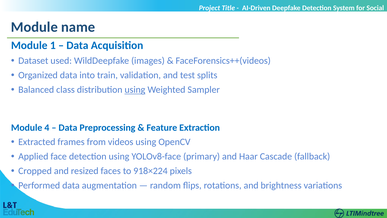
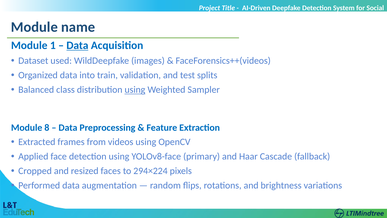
Data underline: none -> present (77, 45)
4: 4 -> 8 (47, 127)
918×224: 918×224 -> 294×224 (150, 171)
